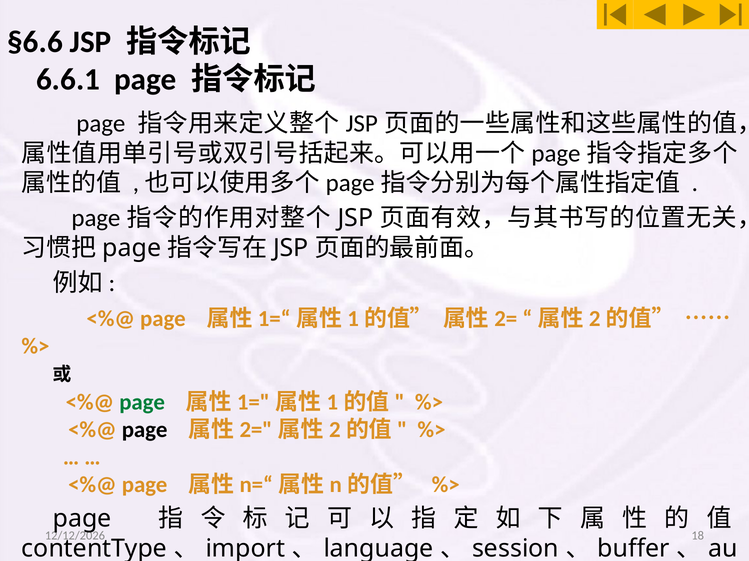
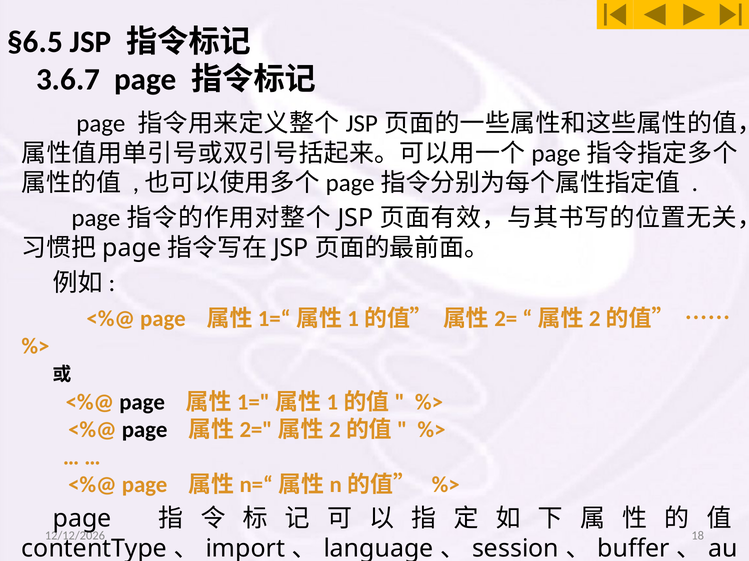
§6.6: §6.6 -> §6.5 (35, 42)
6.6.1: 6.6.1 -> 3.6.7 (68, 80)
page colour: green -> black (142, 403)
